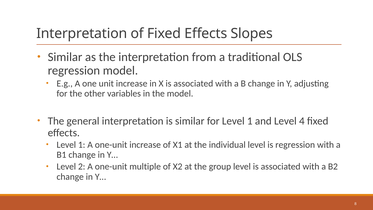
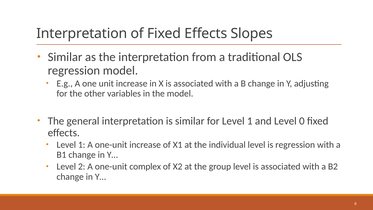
4: 4 -> 0 (302, 121)
multiple: multiple -> complex (145, 167)
